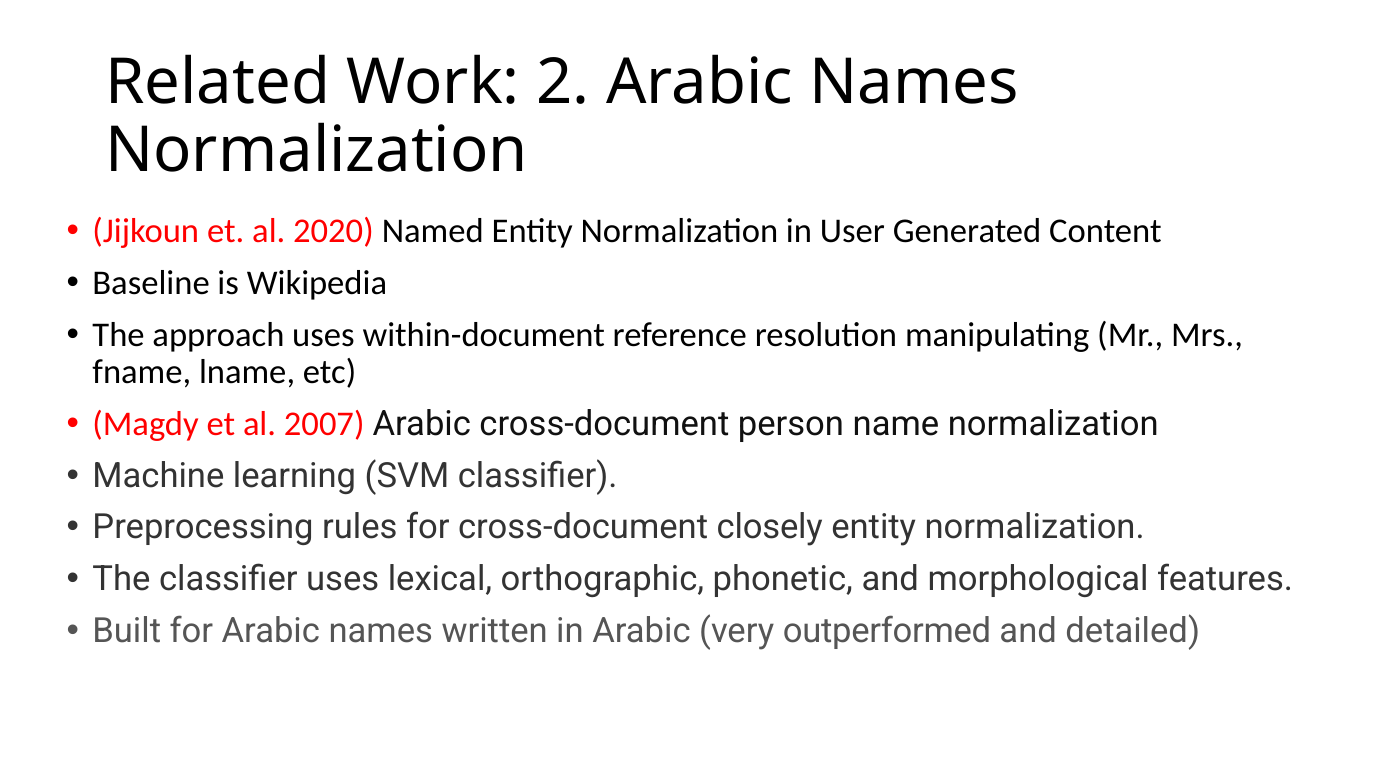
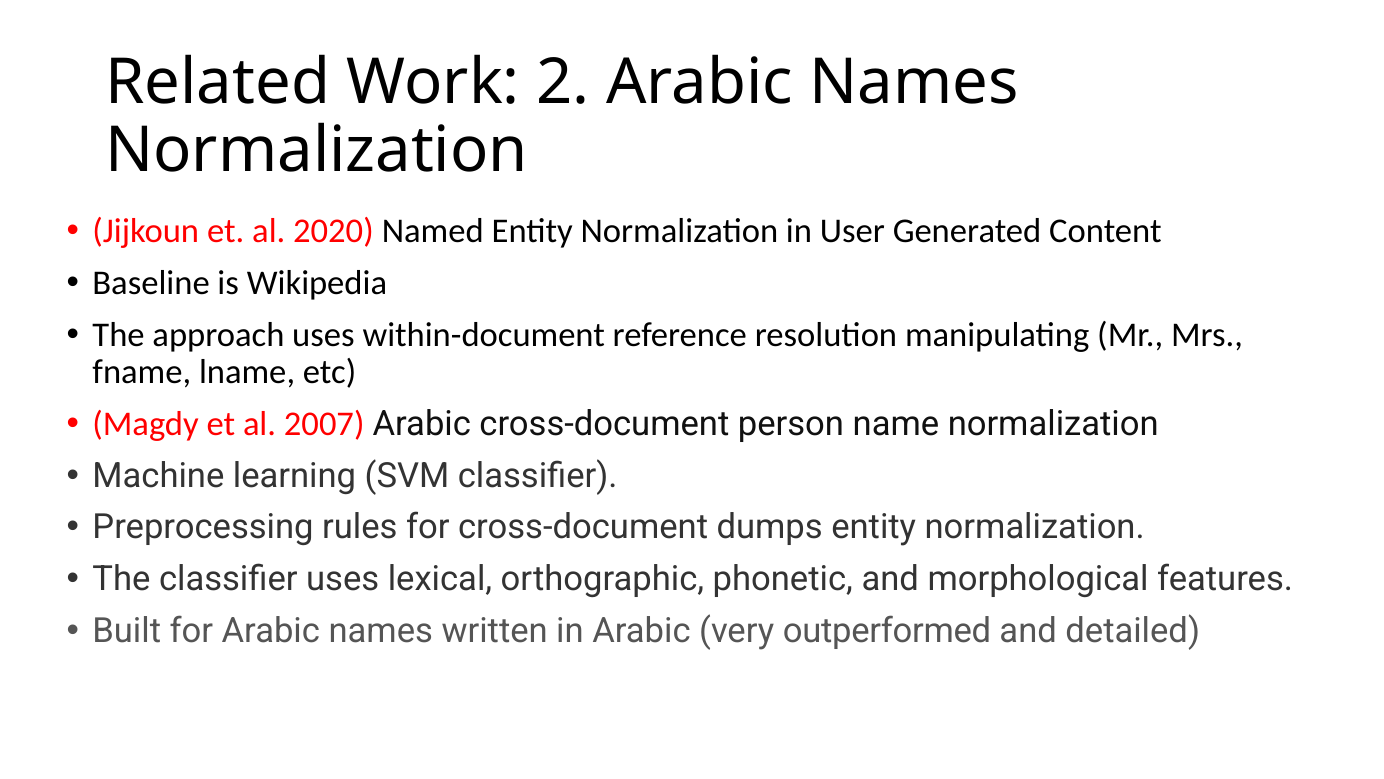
closely: closely -> dumps (770, 527)
